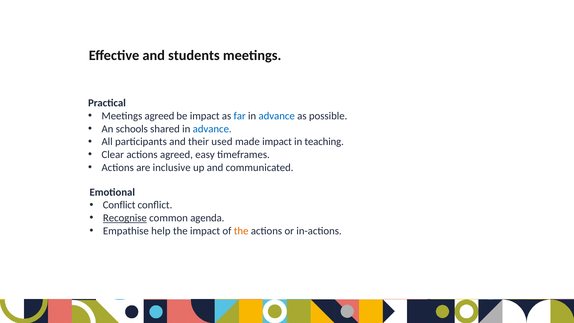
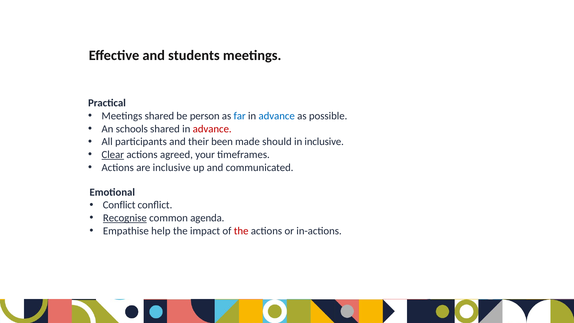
Meetings agreed: agreed -> shared (159, 116)
be impact: impact -> person (205, 116)
advance colour: blue -> red (212, 129)
used: used -> been (222, 142)
made impact: impact -> should (277, 142)
in teaching: teaching -> inclusive (324, 142)
Clear underline: none -> present (113, 155)
easy: easy -> your (205, 155)
the colour: orange -> red (241, 231)
